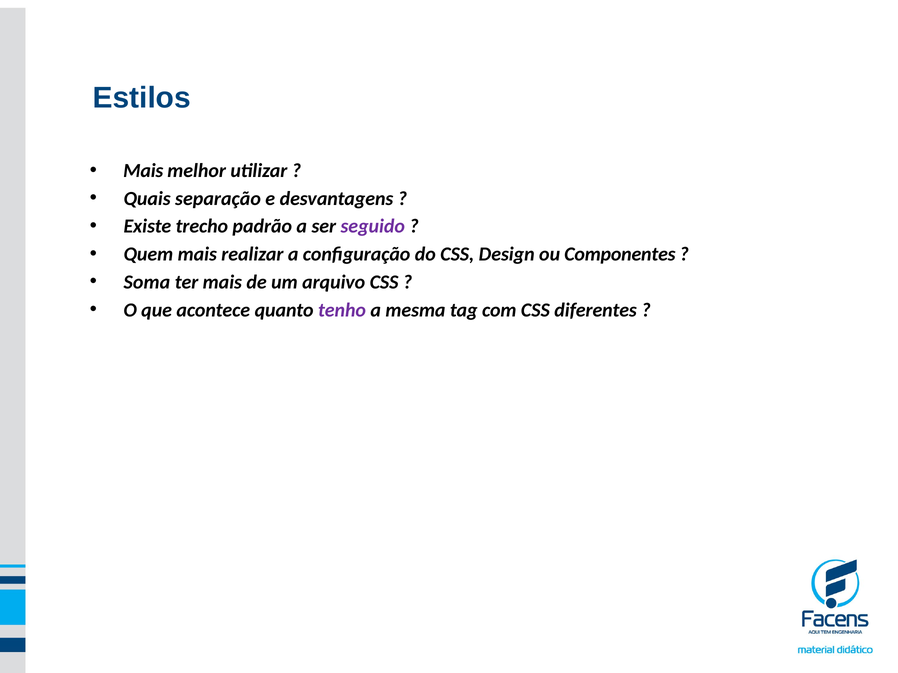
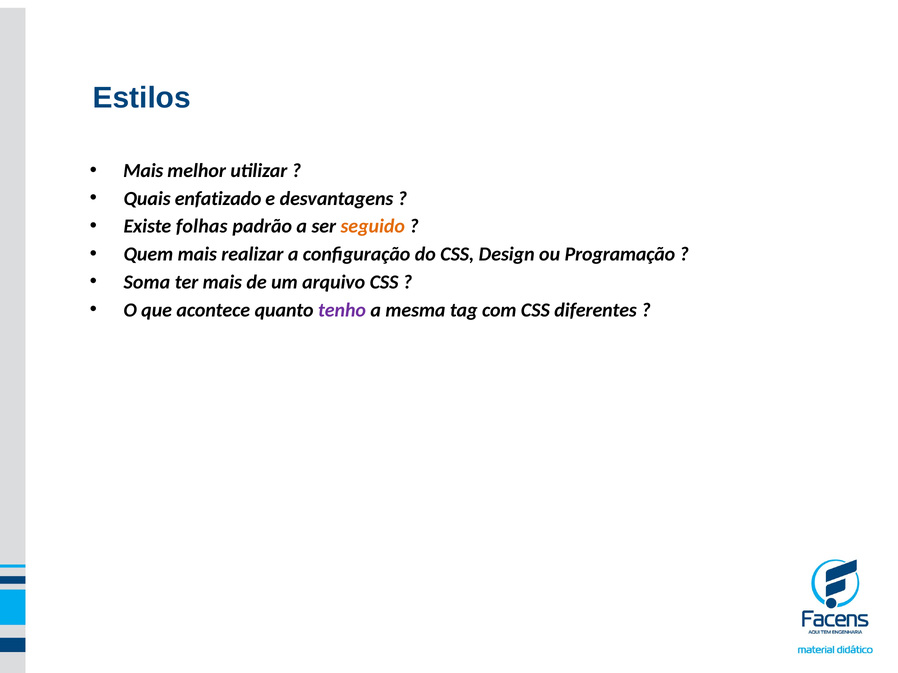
separação: separação -> enfatizado (218, 199)
trecho: trecho -> folhas (202, 226)
seguido colour: purple -> orange (373, 226)
Componentes: Componentes -> Programação (620, 254)
